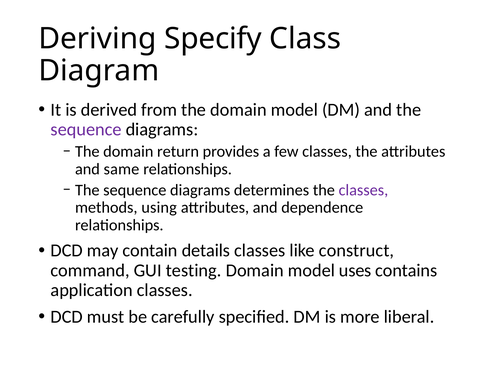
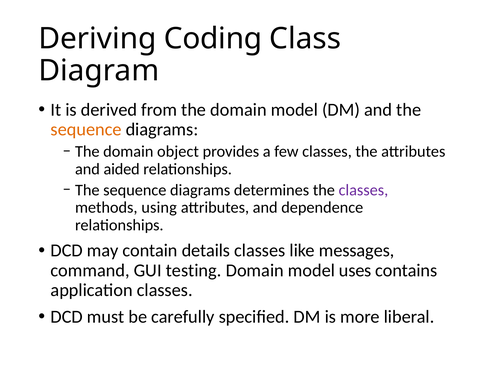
Specify: Specify -> Coding (213, 39)
sequence colour: purple -> orange (86, 129)
return: return -> object (178, 152)
same: same -> aided (122, 169)
construct: construct -> messages (357, 251)
